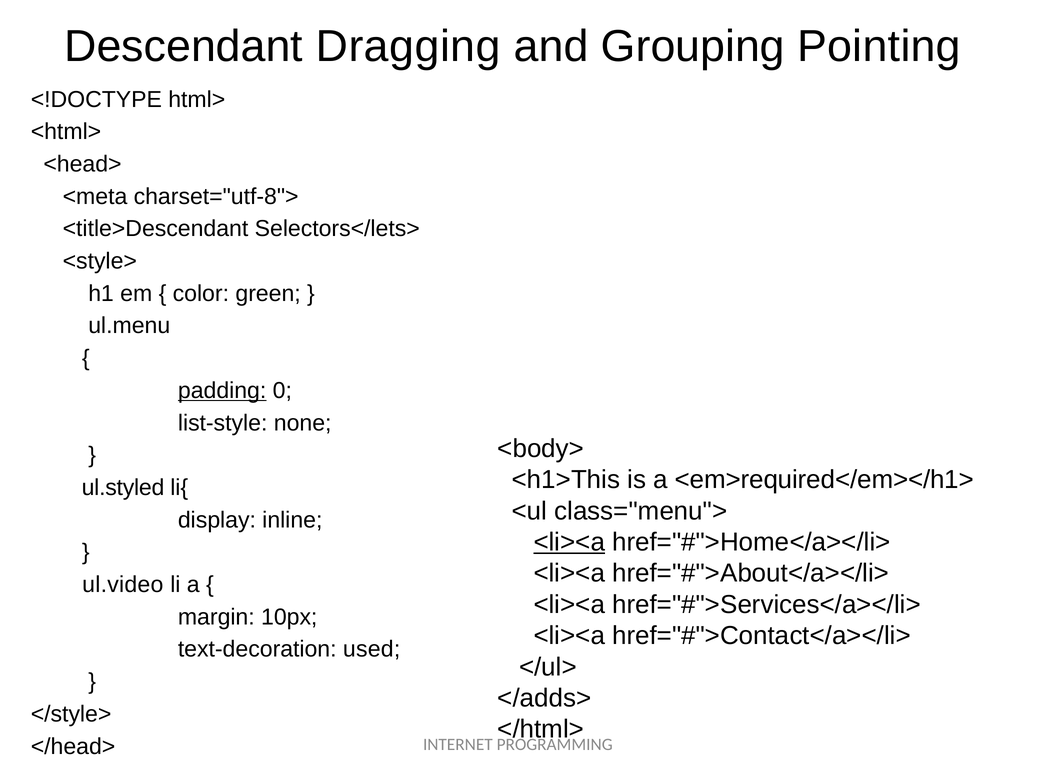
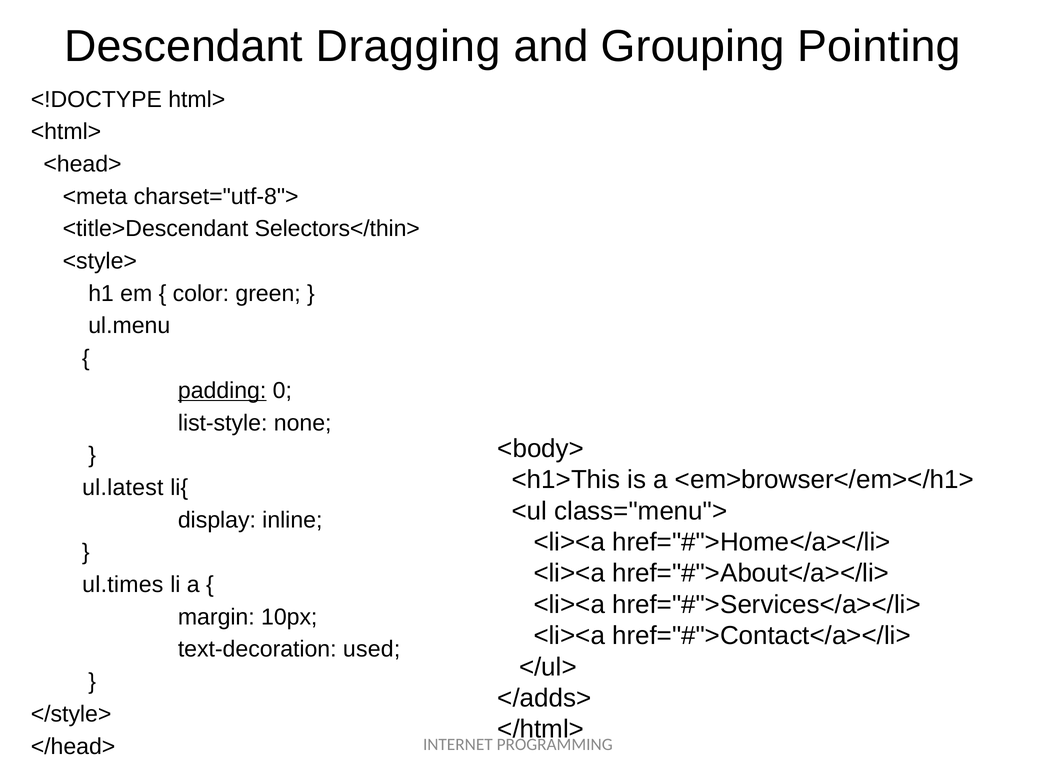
Selectors</lets>: Selectors</lets> -> Selectors</thin> (337, 229)
<em>required</em></h1>: <em>required</em></h1> -> <em>browser</em></h1> (824, 480)
ul.styled: ul.styled -> ul.latest (123, 488)
<li><a underline: present -> none (569, 542)
ul.video: ul.video -> ul.times (123, 585)
